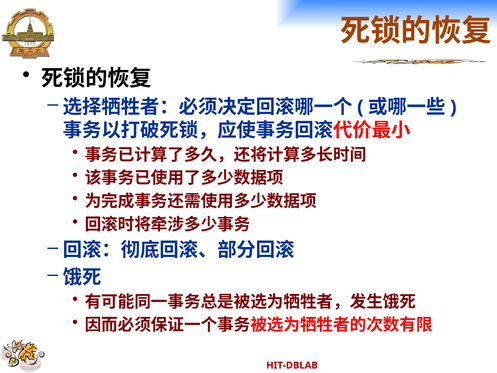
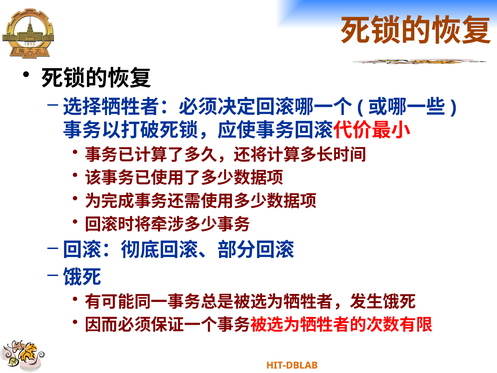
HIT-DBLAB colour: red -> orange (292, 365)
